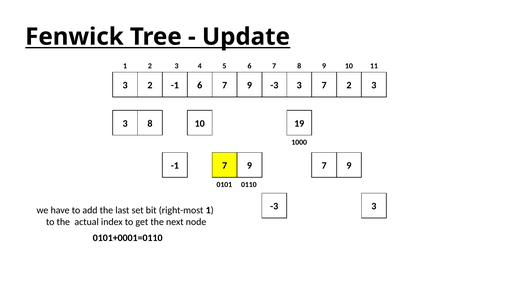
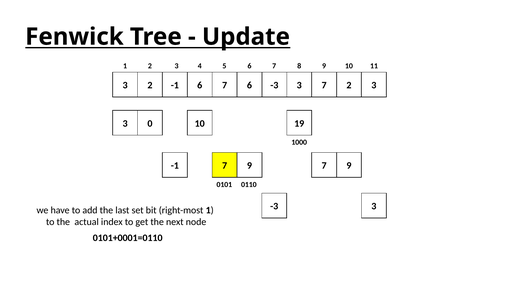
6 7 9: 9 -> 6 (249, 85)
3 8: 8 -> 0 (150, 123)
